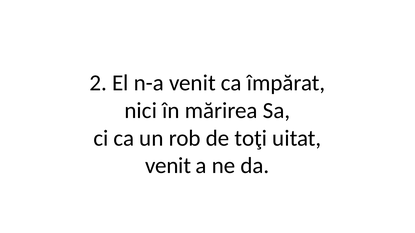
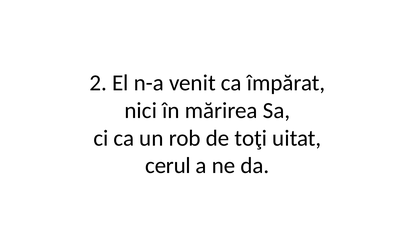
venit: venit -> cerul (168, 166)
